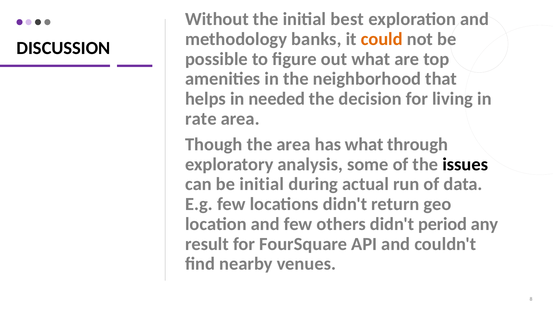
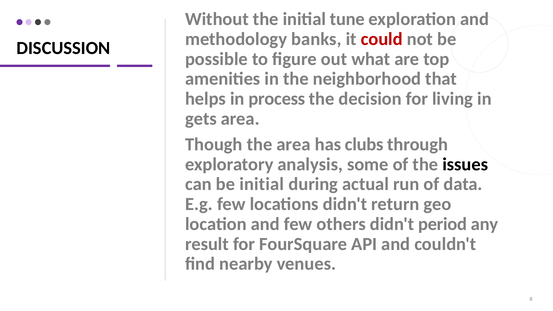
best: best -> tune (347, 19)
could colour: orange -> red (382, 39)
needed: needed -> process (277, 99)
rate: rate -> gets (201, 119)
has what: what -> clubs (364, 144)
